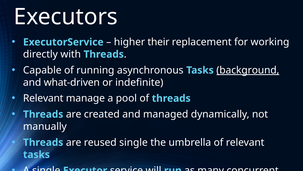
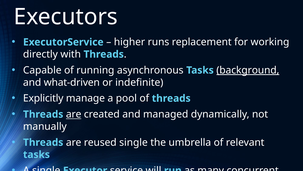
their: their -> runs (158, 42)
Relevant: Relevant -> Explicitly (43, 98)
are underline: none -> present (74, 114)
